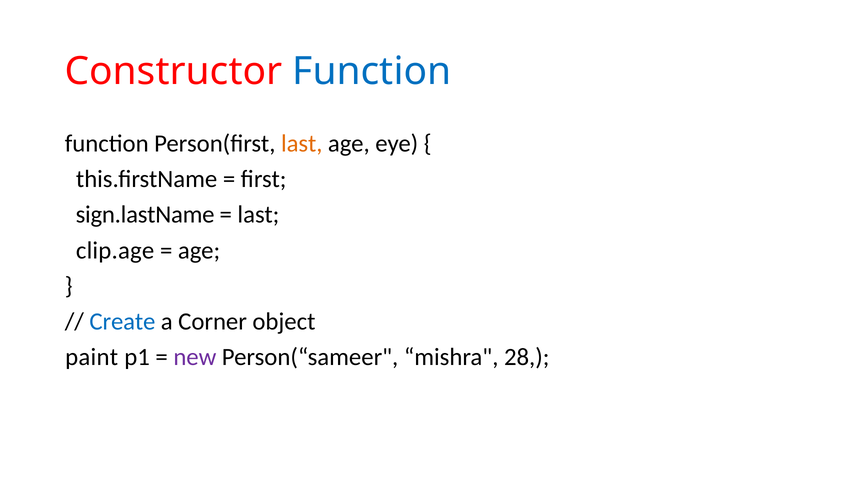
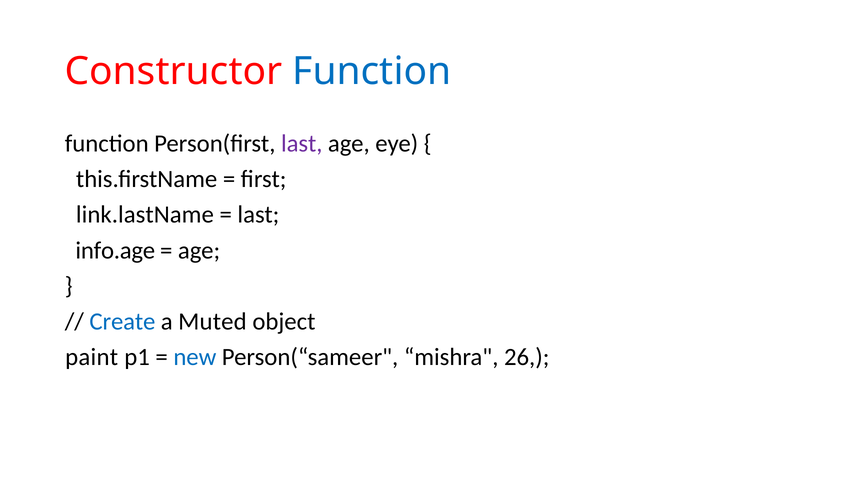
last colour: orange -> purple (302, 144)
sign.lastName: sign.lastName -> link.lastName (145, 215)
clip.age: clip.age -> info.age (115, 250)
Corner: Corner -> Muted (212, 322)
new colour: purple -> blue (195, 357)
28: 28 -> 26 (527, 357)
